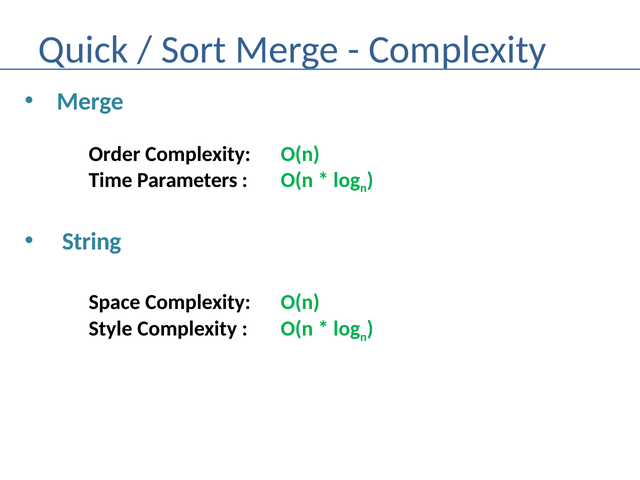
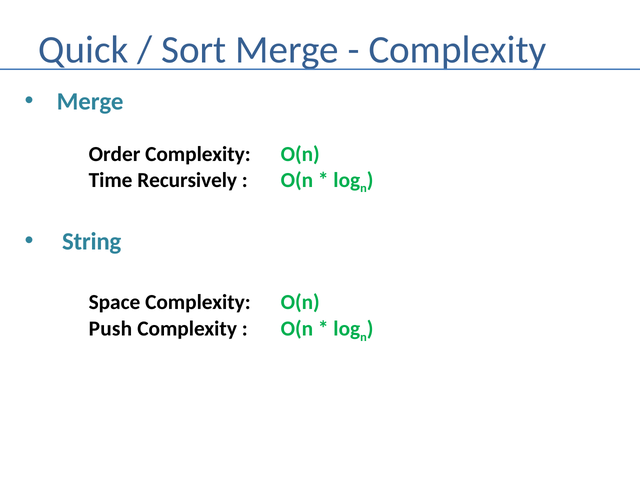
Parameters: Parameters -> Recursively (187, 180)
Style: Style -> Push (110, 329)
